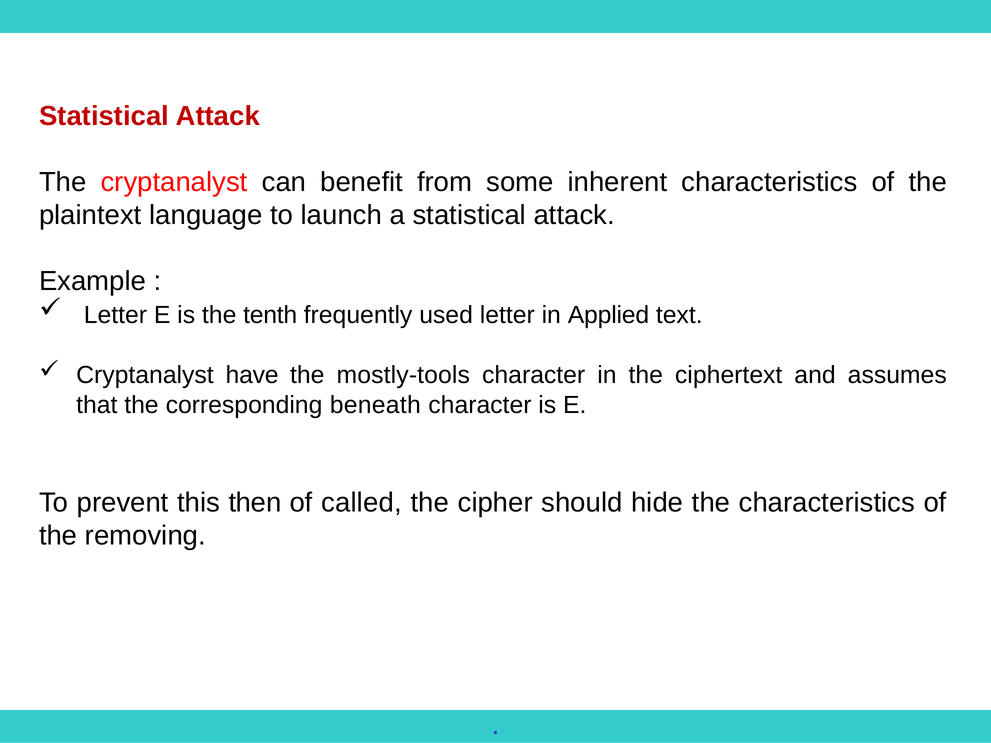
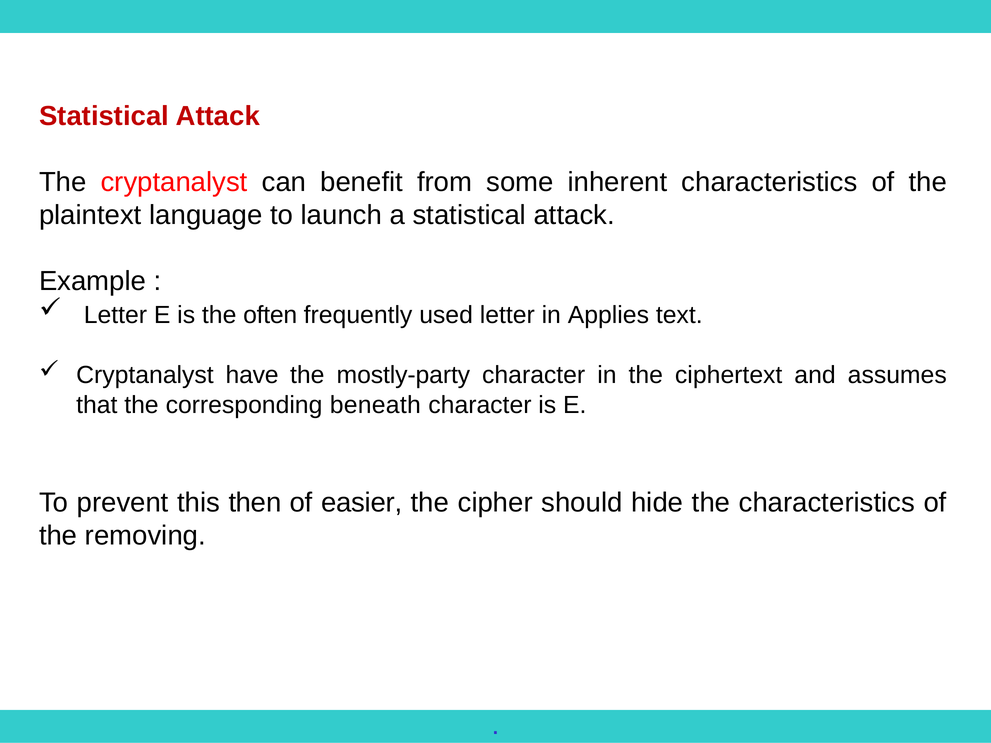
tenth: tenth -> often (270, 315)
Applied: Applied -> Applies (608, 315)
mostly-tools: mostly-tools -> mostly-party (403, 375)
called: called -> easier (362, 503)
